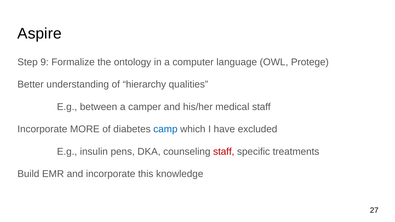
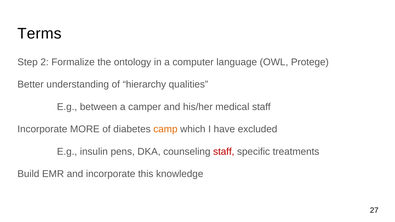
Aspire: Aspire -> Terms (39, 33)
9: 9 -> 2 (45, 62)
camp colour: blue -> orange (165, 129)
